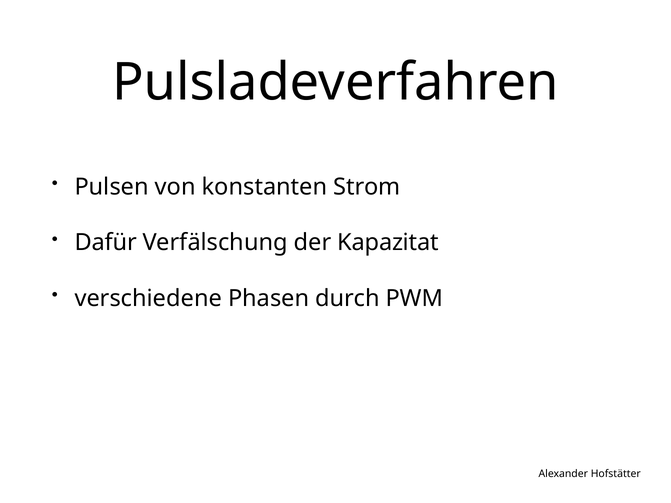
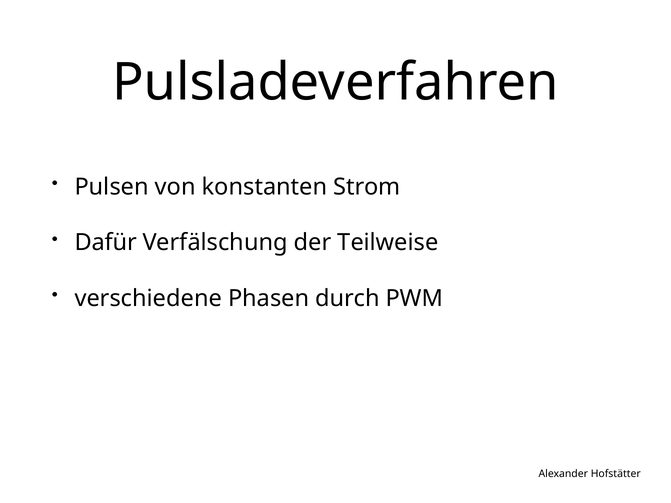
Kapazitat: Kapazitat -> Teilweise (388, 243)
